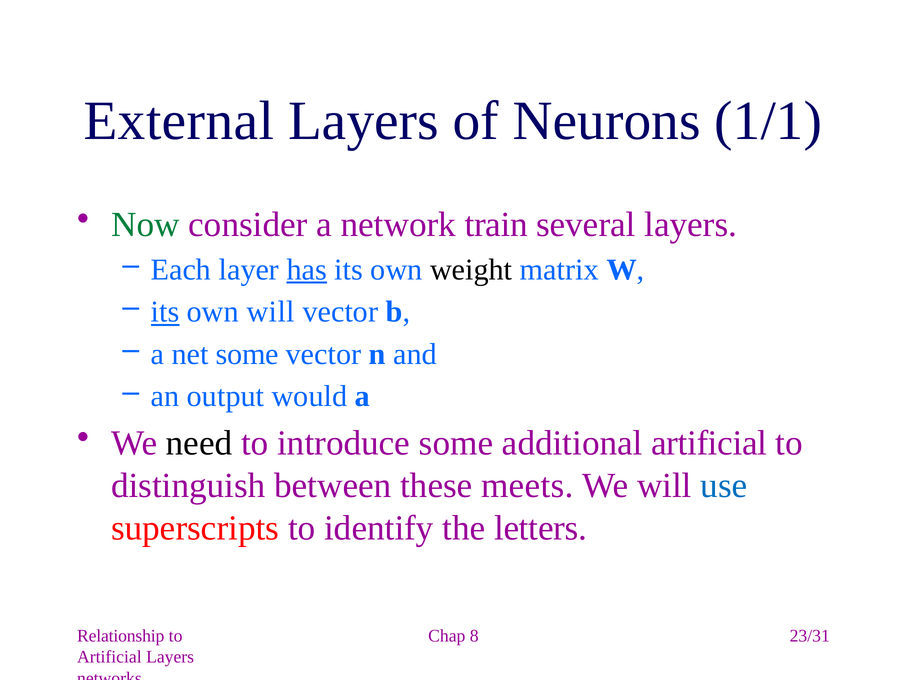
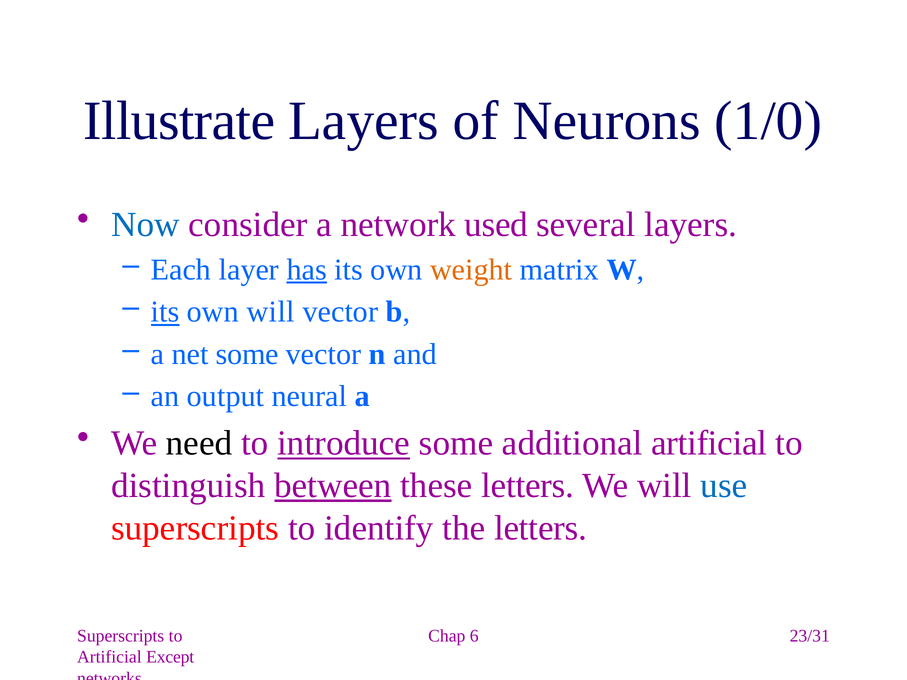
External: External -> Illustrate (179, 121)
1/1: 1/1 -> 1/0 (768, 121)
Now colour: green -> blue (145, 225)
train: train -> used (496, 225)
weight colour: black -> orange (471, 270)
would: would -> neural (309, 397)
introduce underline: none -> present (344, 443)
between underline: none -> present (333, 486)
these meets: meets -> letters (528, 486)
Relationship: Relationship -> Superscripts (121, 636)
8: 8 -> 6 (474, 636)
Artificial Layers: Layers -> Except (170, 657)
